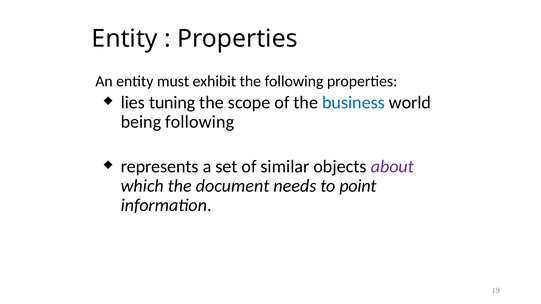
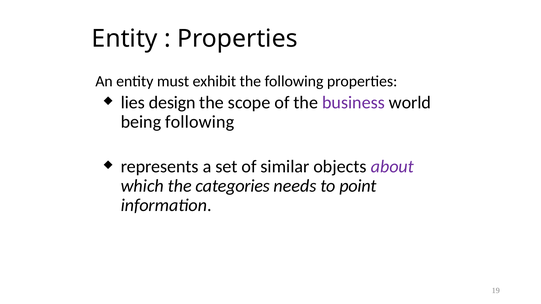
tuning: tuning -> design (172, 102)
business colour: blue -> purple (354, 102)
document: document -> categories (233, 186)
